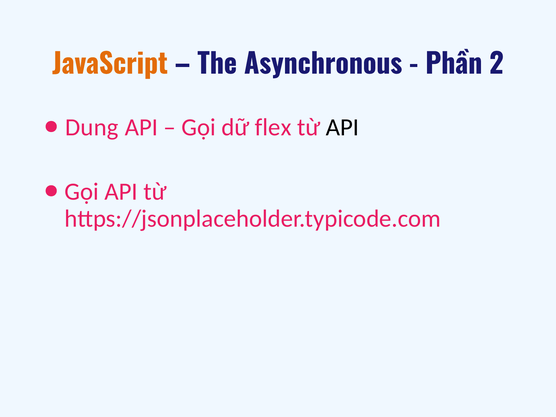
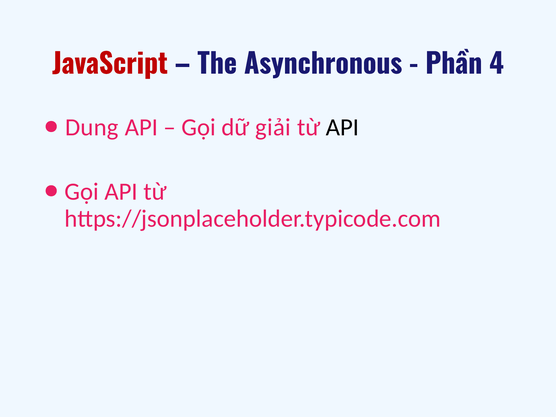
JavaScript colour: orange -> red (110, 64)
2: 2 -> 4 (497, 64)
flex: flex -> giải (273, 127)
